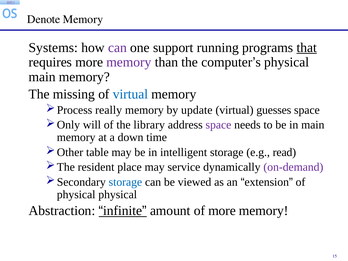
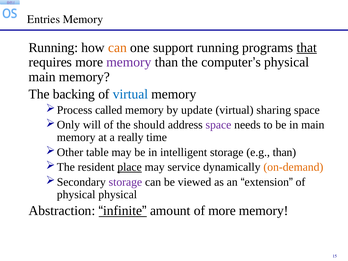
Denote: Denote -> Entries (44, 19)
Systems: Systems -> Running (53, 48)
can colour: purple -> orange (117, 48)
missing: missing -> backing (74, 94)
really: really -> called (109, 110)
guesses: guesses -> sharing (274, 110)
library: library -> should (149, 125)
down: down -> really (131, 137)
e.g read: read -> than (284, 152)
place underline: none -> present (130, 167)
on-demand colour: purple -> orange (293, 167)
storage colour: blue -> purple (125, 182)
